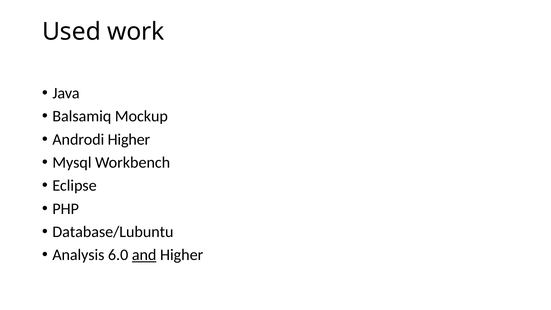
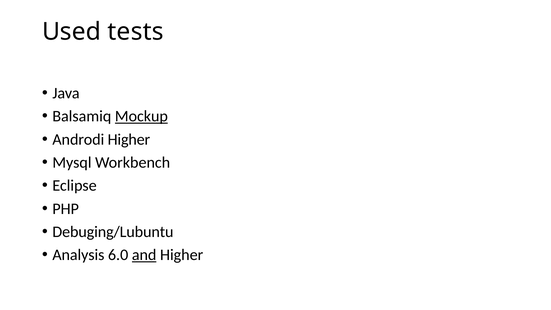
work: work -> tests (136, 32)
Mockup underline: none -> present (141, 116)
Database/Lubuntu: Database/Lubuntu -> Debuging/Lubuntu (113, 232)
